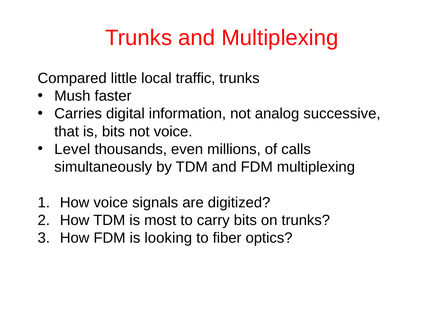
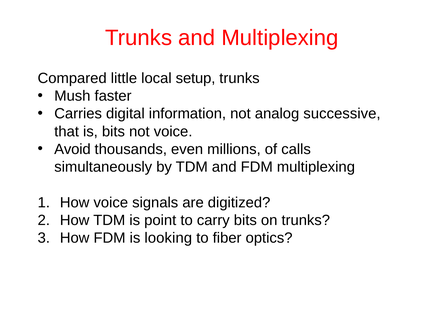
traffic: traffic -> setup (196, 78)
Level: Level -> Avoid (72, 149)
most: most -> point (160, 220)
